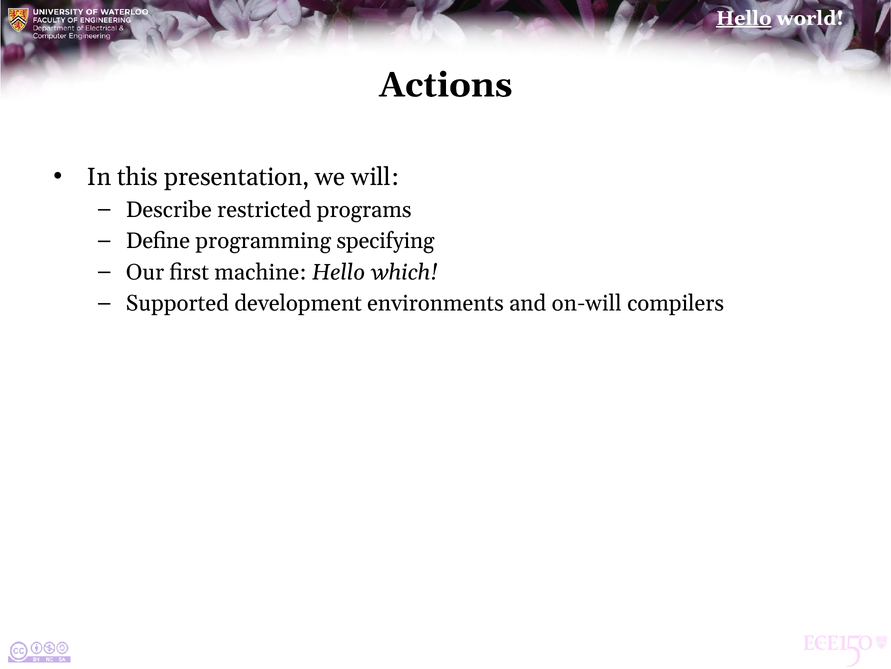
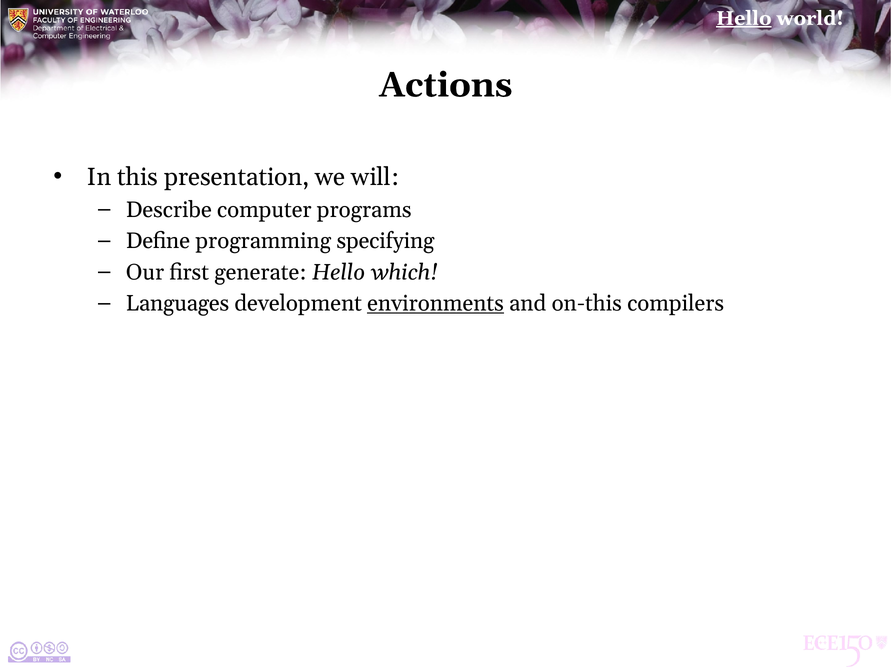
restricted: restricted -> computer (264, 209)
machine: machine -> generate (260, 272)
Supported: Supported -> Languages (178, 303)
environments underline: none -> present (436, 303)
on-will: on-will -> on-this (587, 303)
